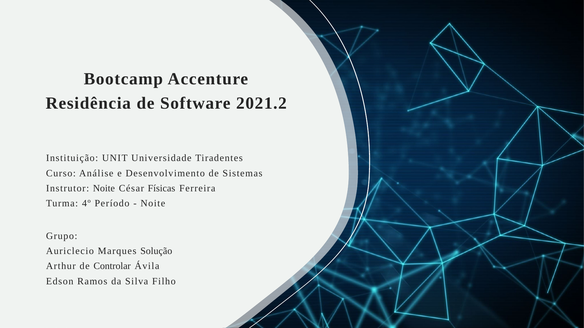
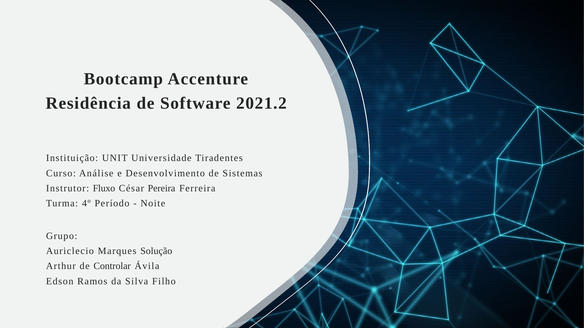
Instrutor Noite: Noite -> Fluxo (104, 189)
Físicas: Físicas -> Pereira (162, 189)
